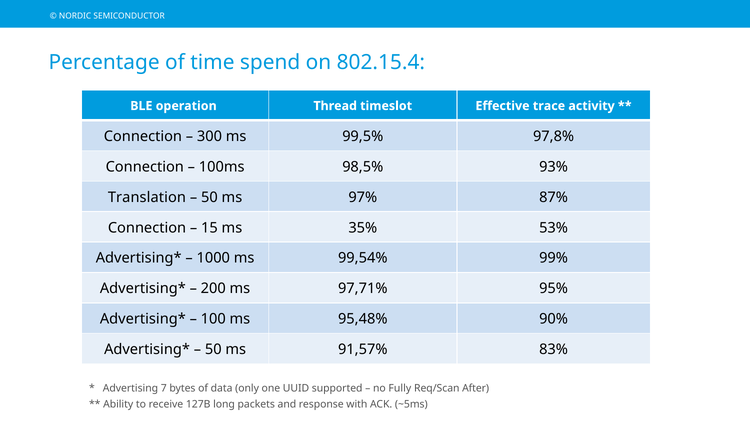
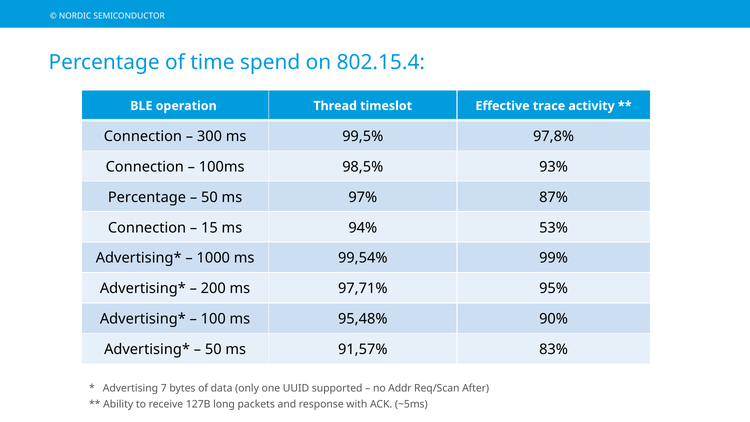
Translation: Translation -> Percentage (147, 197)
35%: 35% -> 94% (363, 228)
Fully: Fully -> Addr (400, 388)
